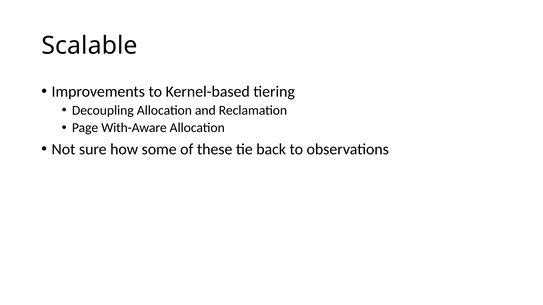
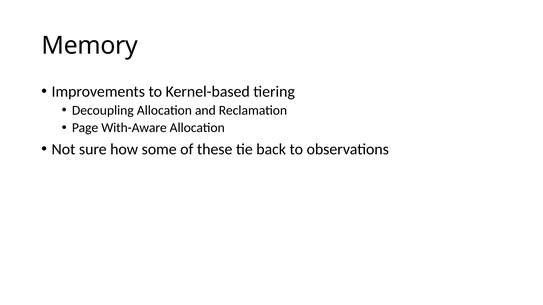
Scalable: Scalable -> Memory (90, 46)
